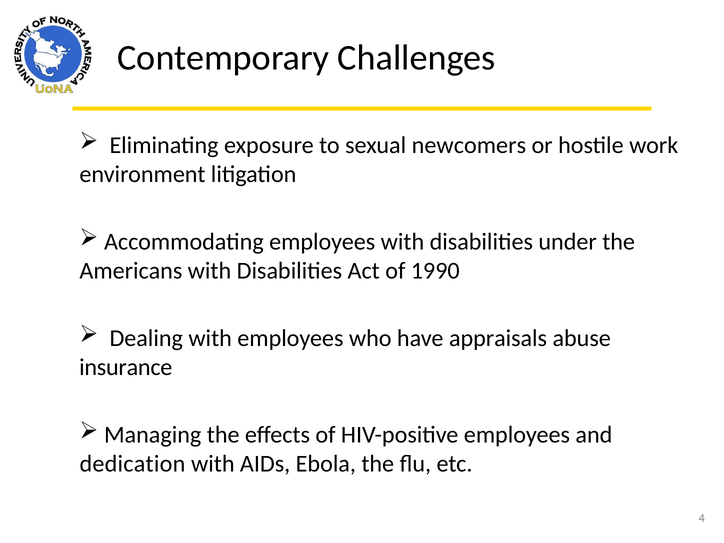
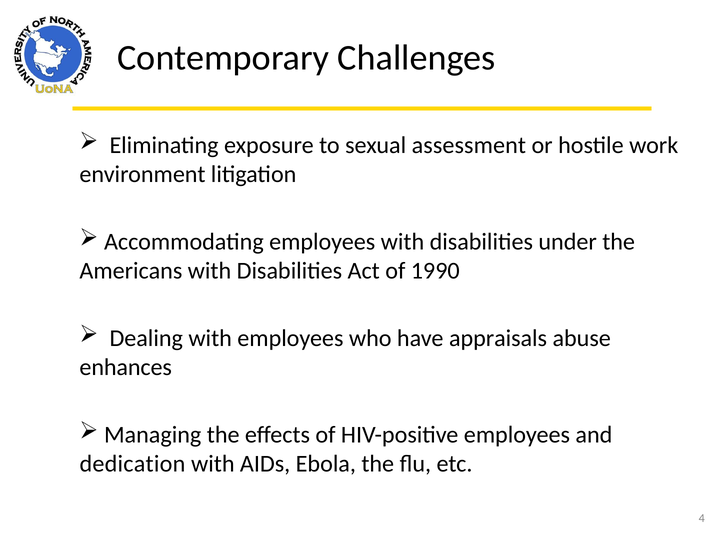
newcomers: newcomers -> assessment (469, 145)
insurance: insurance -> enhances (126, 367)
